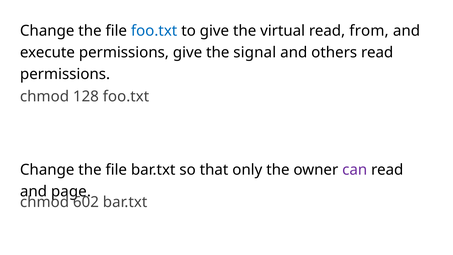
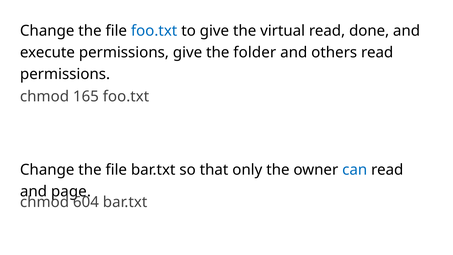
from: from -> done (369, 31)
signal: signal -> folder (255, 52)
128: 128 -> 165 (86, 96)
can colour: purple -> blue (355, 170)
602: 602 -> 604 (86, 202)
